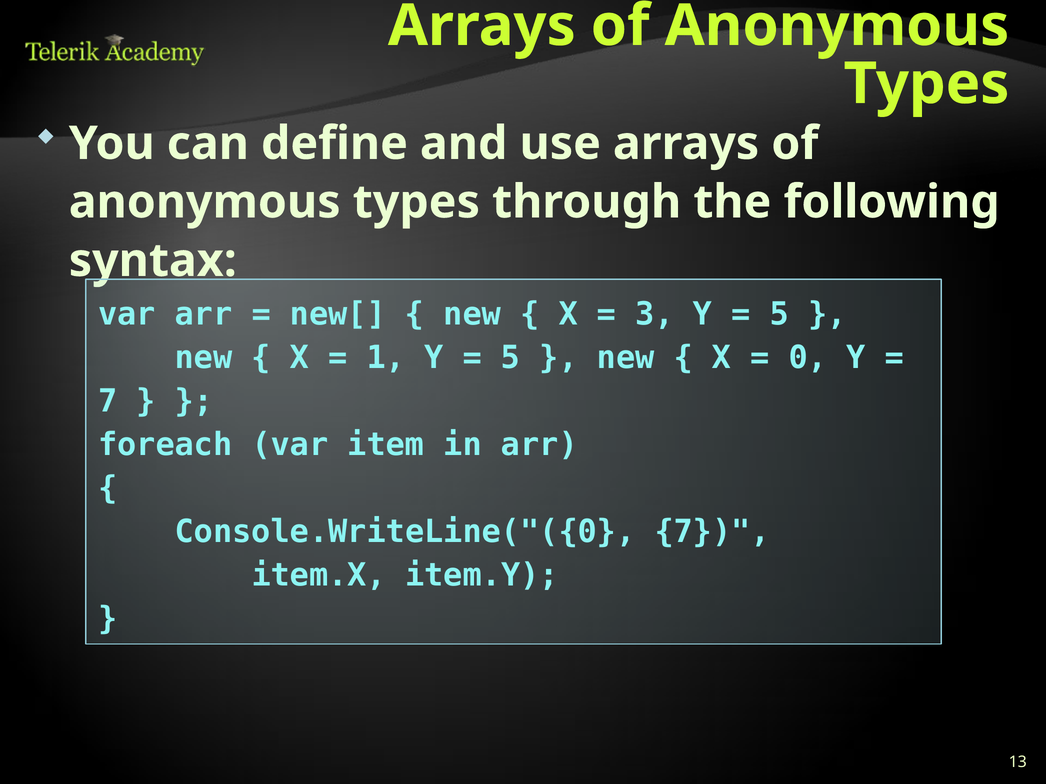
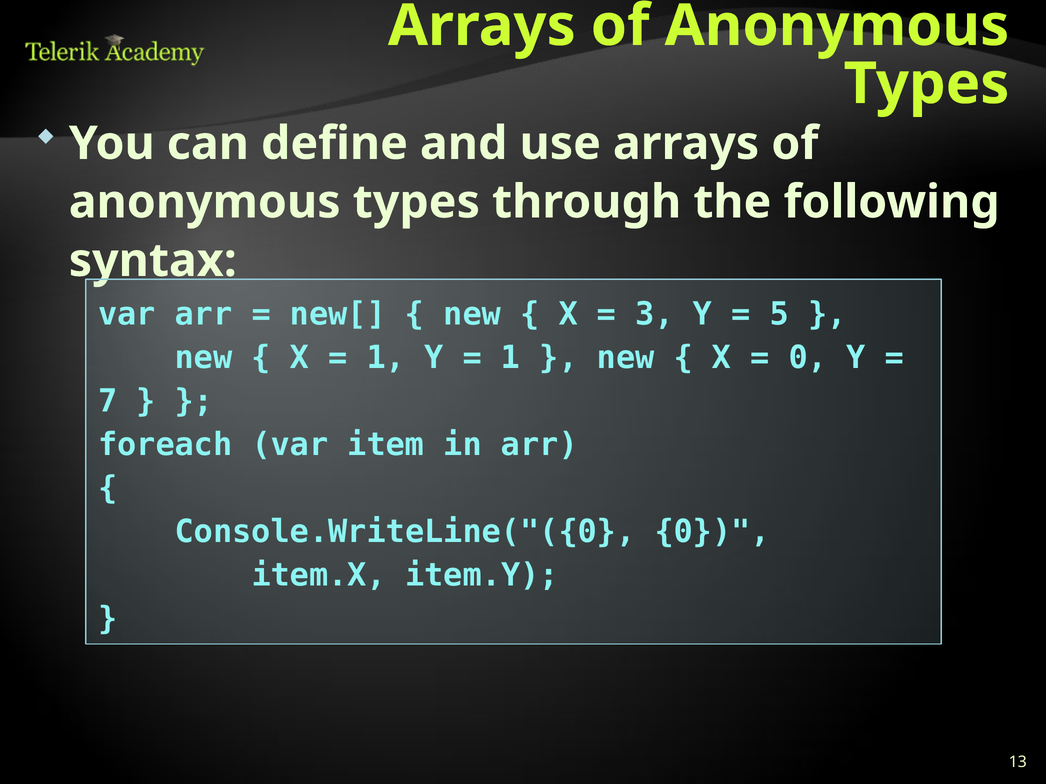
5: 5 -> 1 (510, 358)
Console.WriteLine("({0 7: 7 -> 0 (712, 532)
